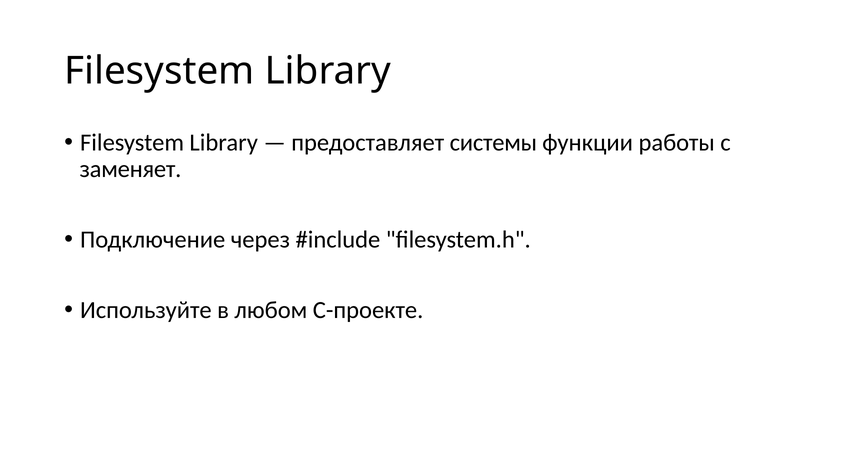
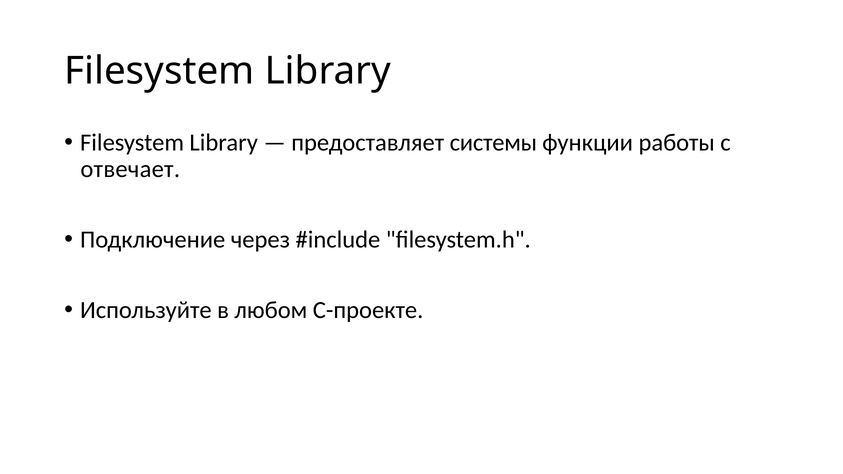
заменяет: заменяет -> отвечает (130, 169)
